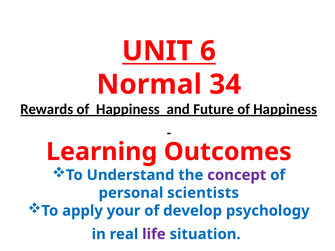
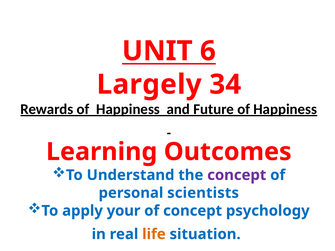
Normal: Normal -> Largely (149, 85)
of develop: develop -> concept (193, 211)
life colour: purple -> orange (154, 234)
